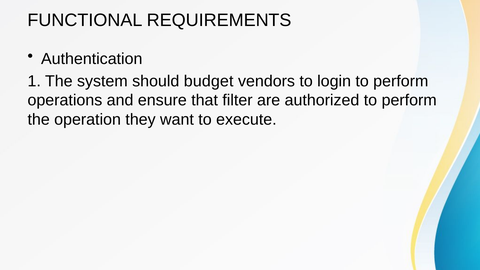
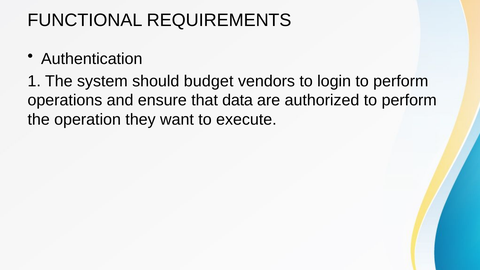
filter: filter -> data (238, 100)
